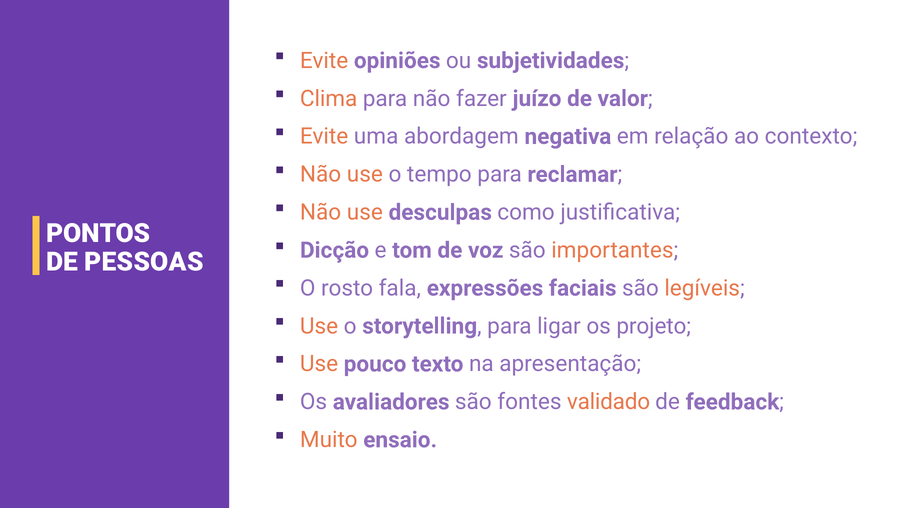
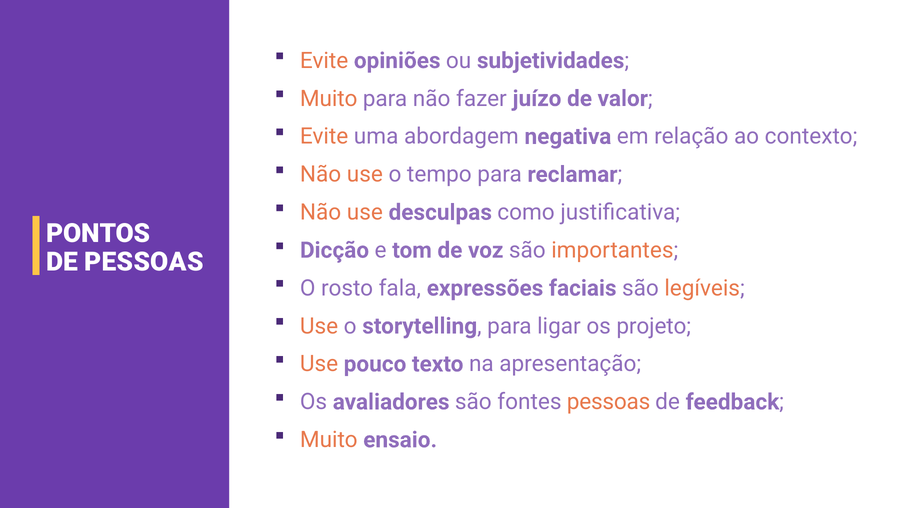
Clima: Clima -> Muito (329, 99)
fontes validado: validado -> pessoas (609, 402)
